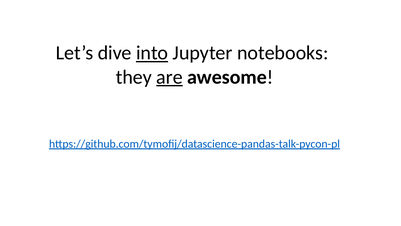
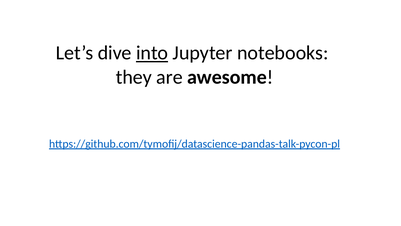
are underline: present -> none (169, 77)
